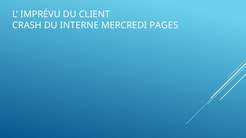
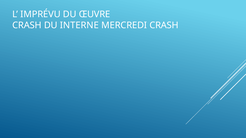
CLIENT: CLIENT -> ŒUVRE (95, 14)
MERCREDI PAGES: PAGES -> CRASH (164, 25)
